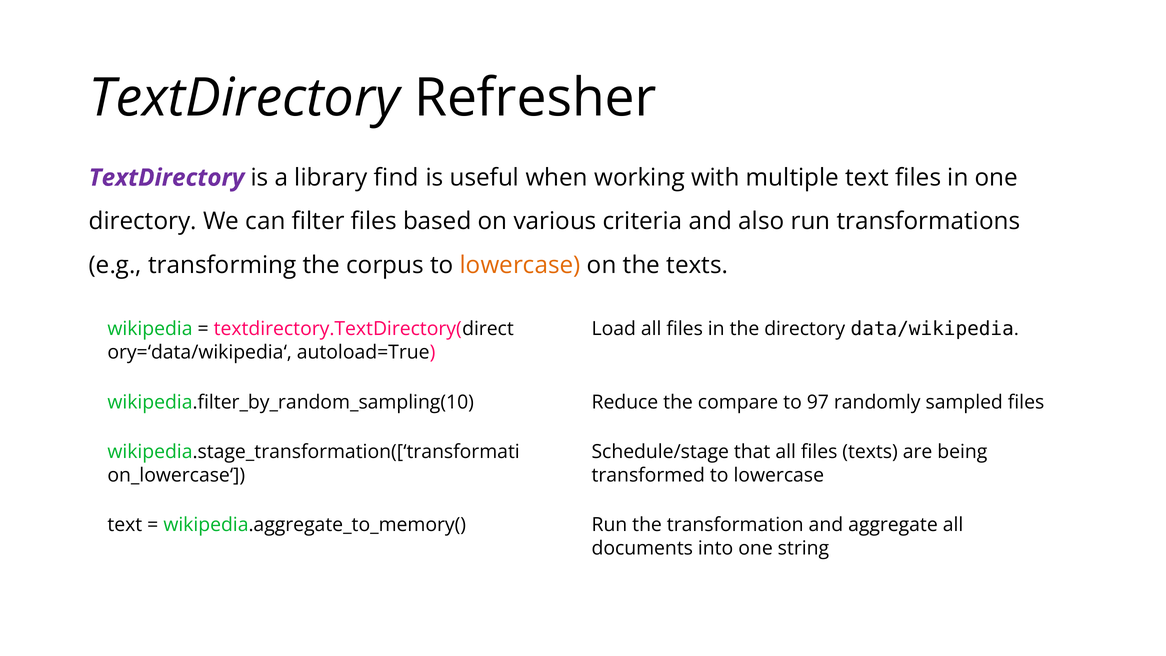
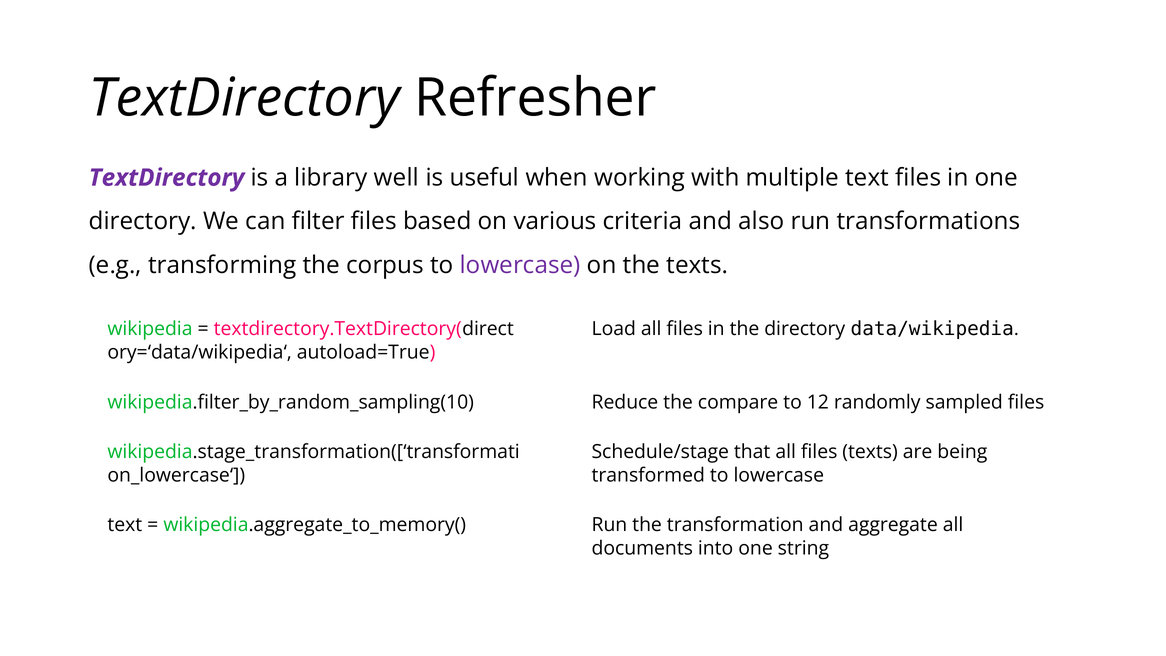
find: find -> well (396, 178)
lowercase colour: orange -> purple (520, 265)
97: 97 -> 12 (818, 402)
